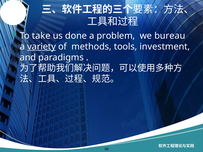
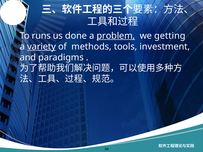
take: take -> runs (41, 36)
problem underline: none -> present (116, 36)
bureau: bureau -> getting (170, 36)
